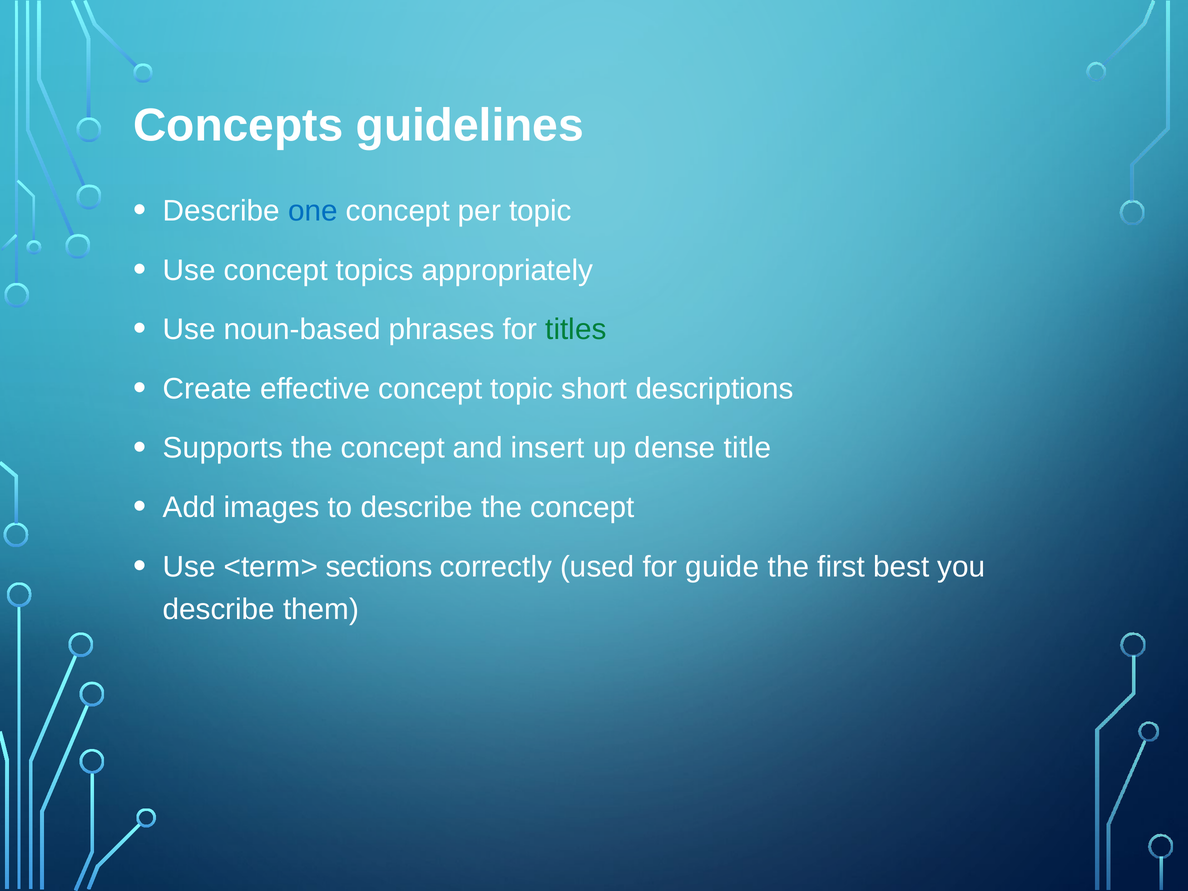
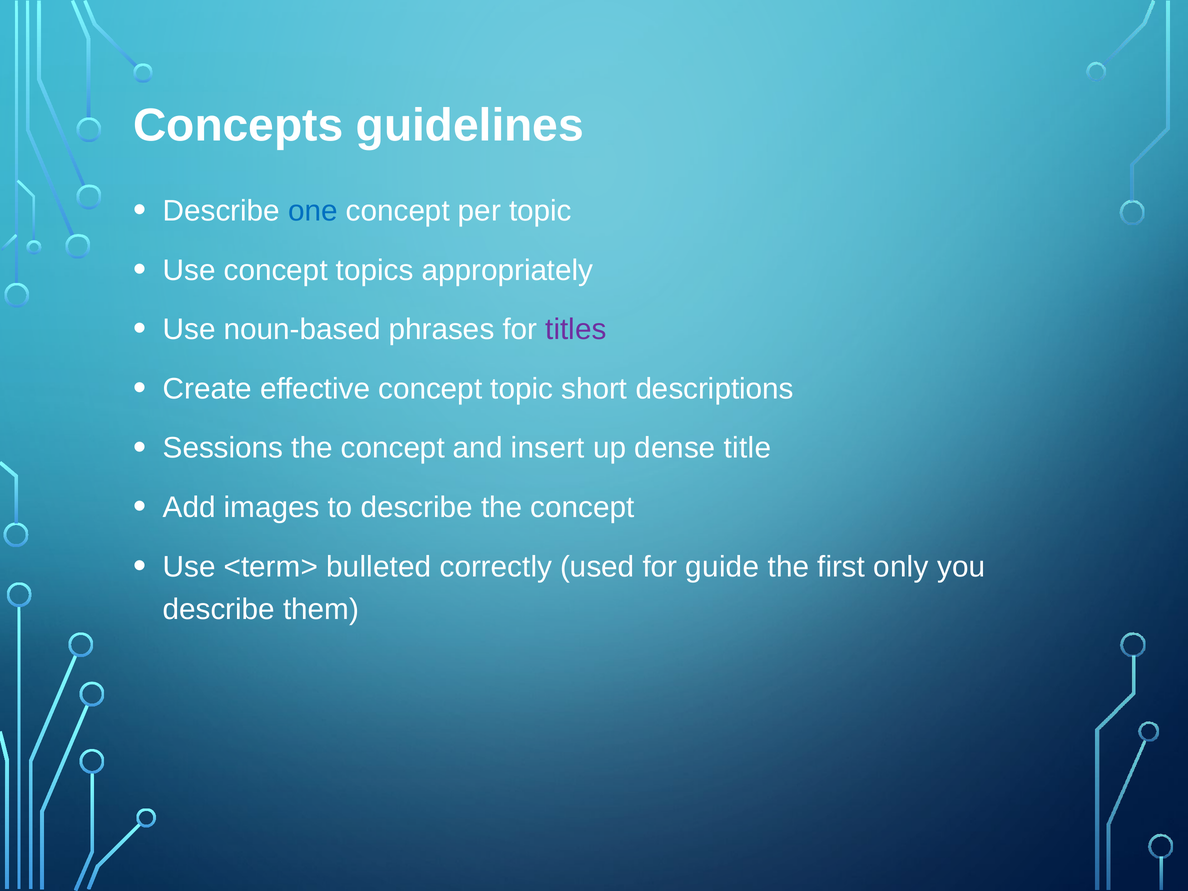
titles colour: green -> purple (576, 330)
Supports: Supports -> Sessions (223, 448)
sections: sections -> bulleted (379, 567)
best: best -> only (901, 567)
